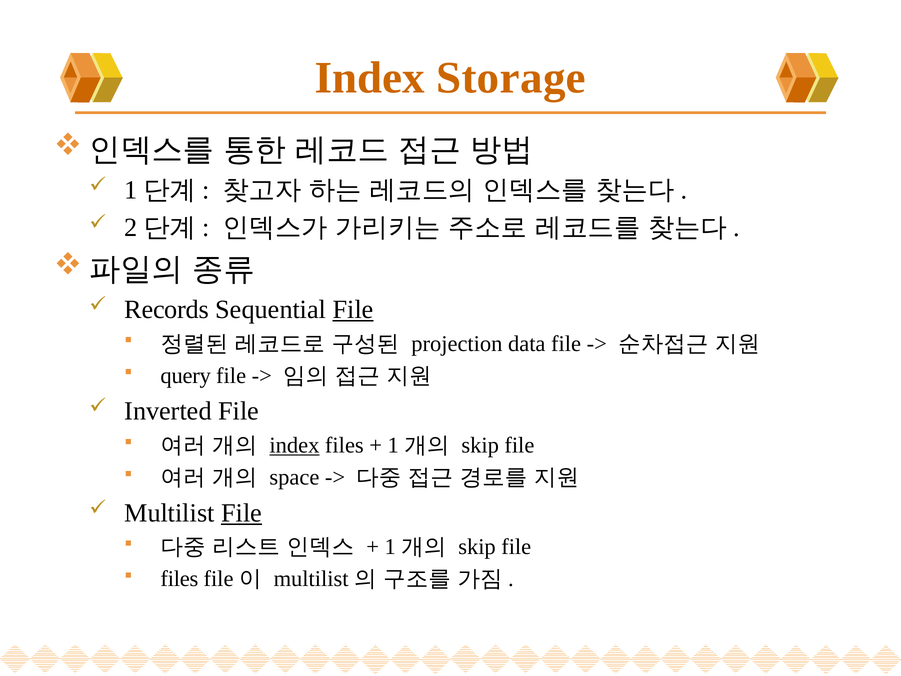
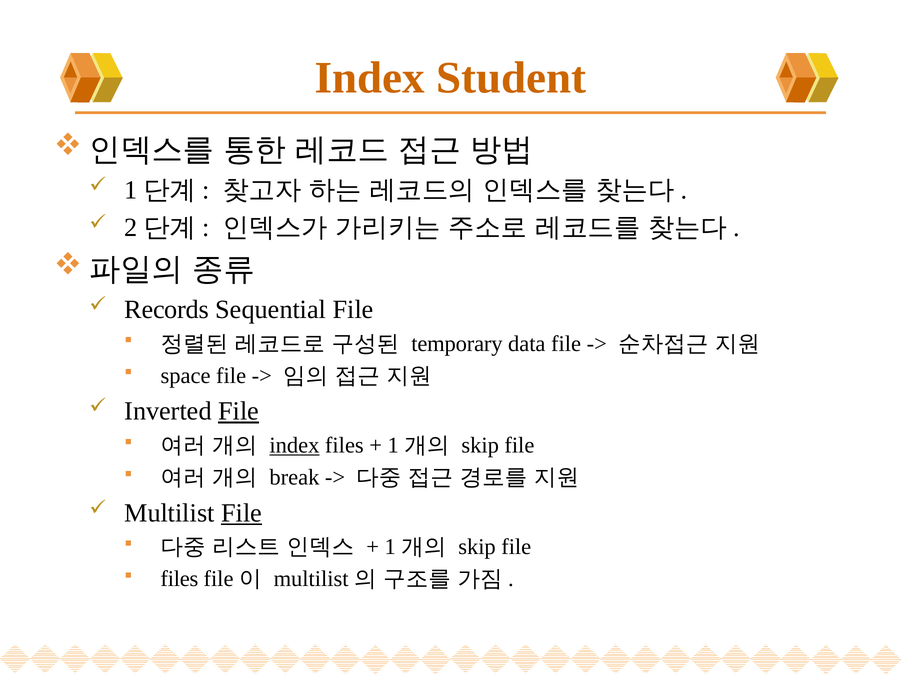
Storage: Storage -> Student (511, 78)
File underline: present -> none (353, 309)
projection: projection -> temporary (457, 343)
query: query -> space (186, 376)
File underline: none -> present (239, 411)
space: space -> break (294, 477)
